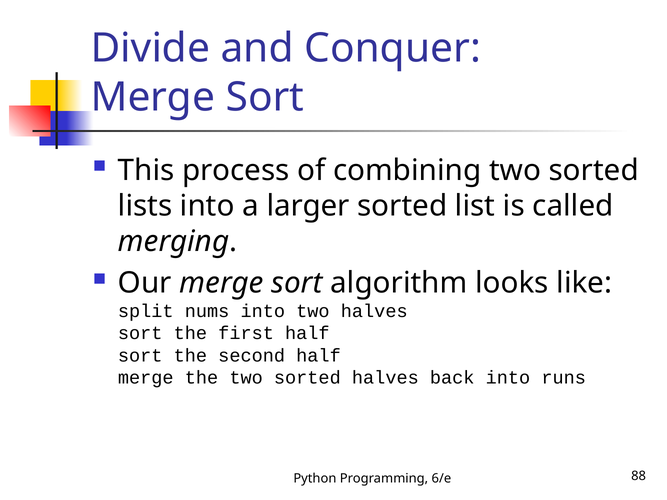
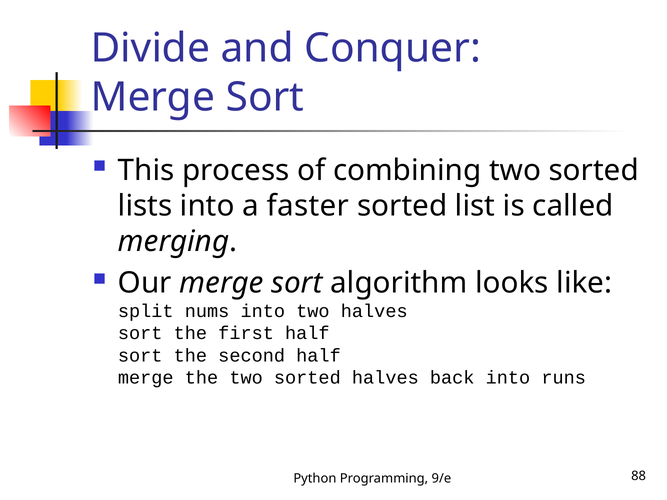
larger: larger -> faster (308, 206)
6/e: 6/e -> 9/e (441, 479)
